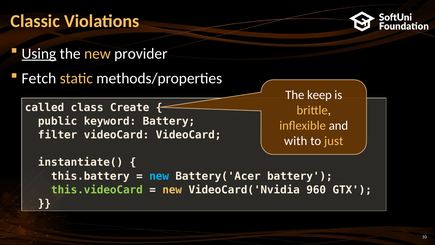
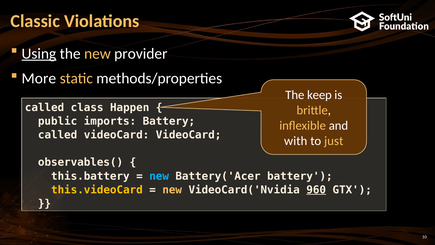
Fetch: Fetch -> More (39, 78)
Create: Create -> Happen (130, 107)
keyword: keyword -> imports (110, 121)
filter: filter -> called (58, 135)
instantiate(: instantiate( -> observables( (81, 162)
this.videoCard colour: light green -> yellow (97, 190)
960 underline: none -> present (316, 190)
